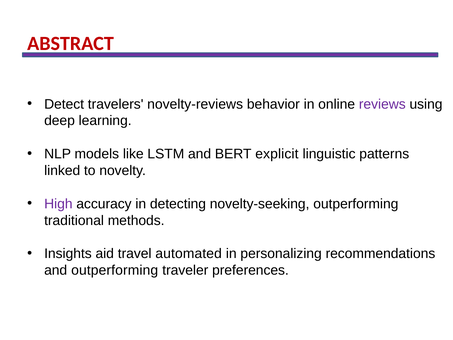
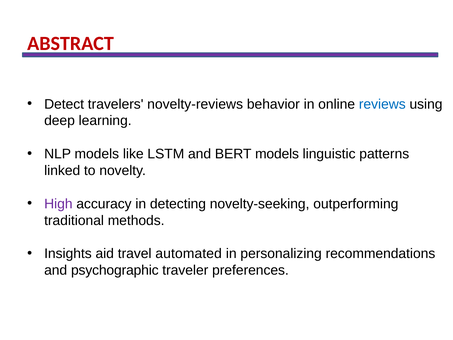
reviews colour: purple -> blue (382, 104)
BERT explicit: explicit -> models (277, 154)
and outperforming: outperforming -> psychographic (115, 270)
